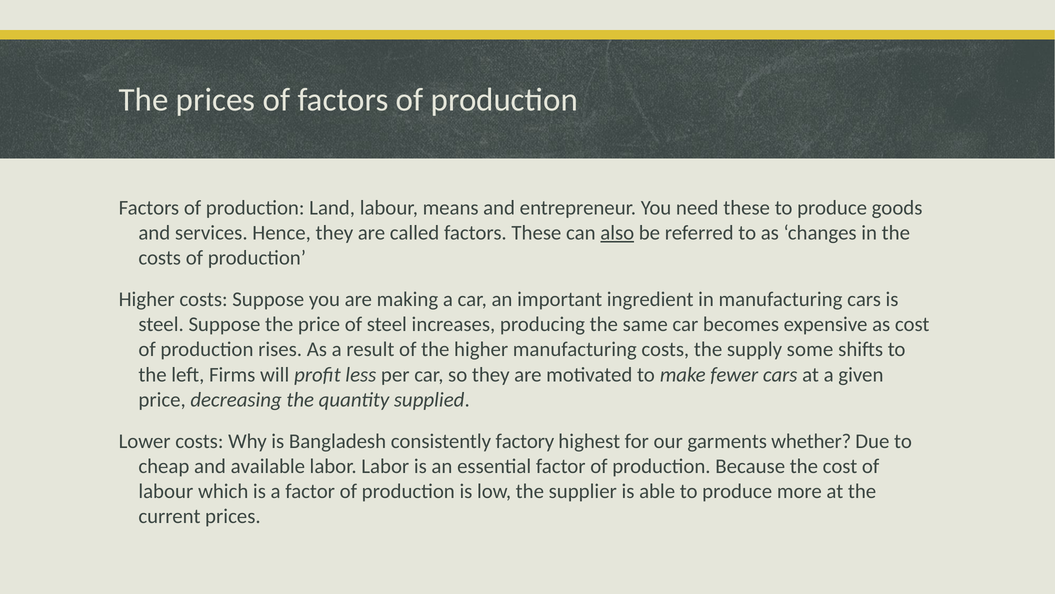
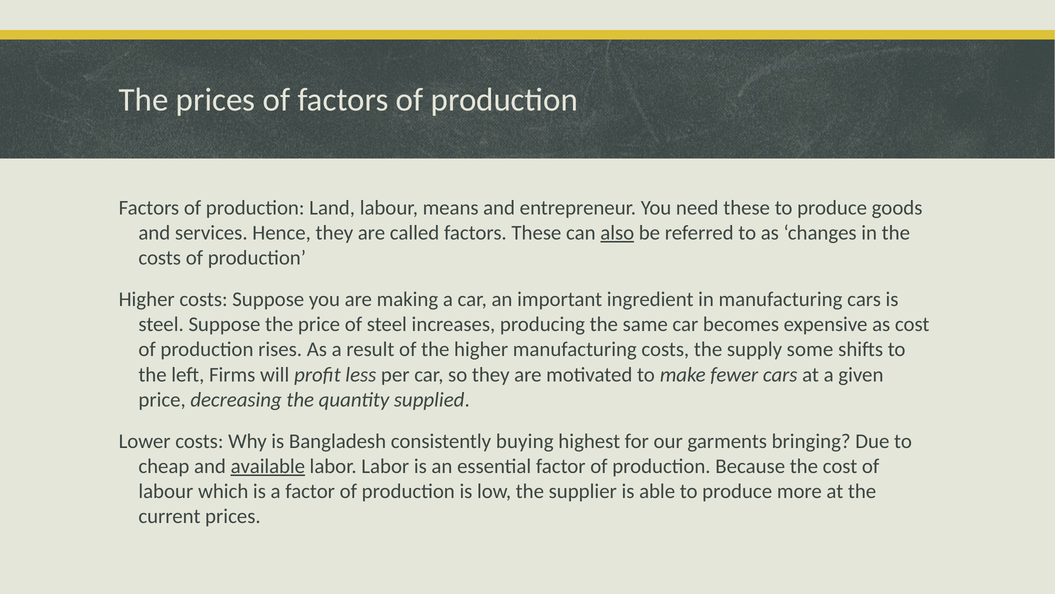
factory: factory -> buying (525, 441)
whether: whether -> bringing (811, 441)
available underline: none -> present (268, 466)
